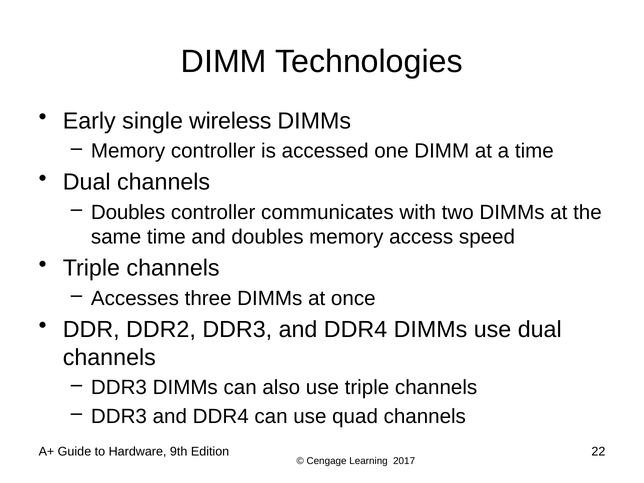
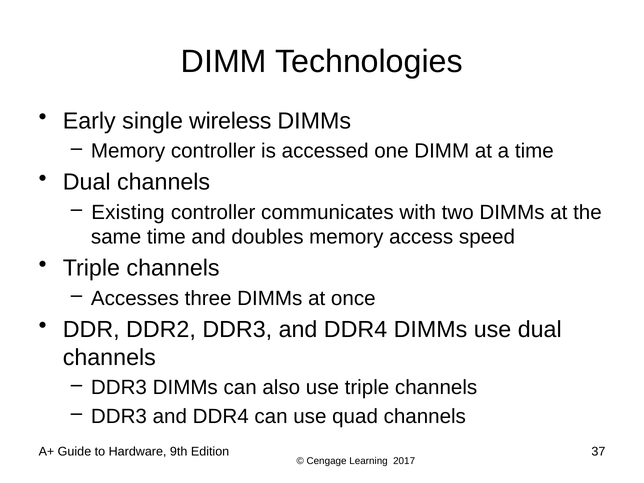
Doubles: Doubles -> Existing (128, 212)
22: 22 -> 37 (598, 451)
